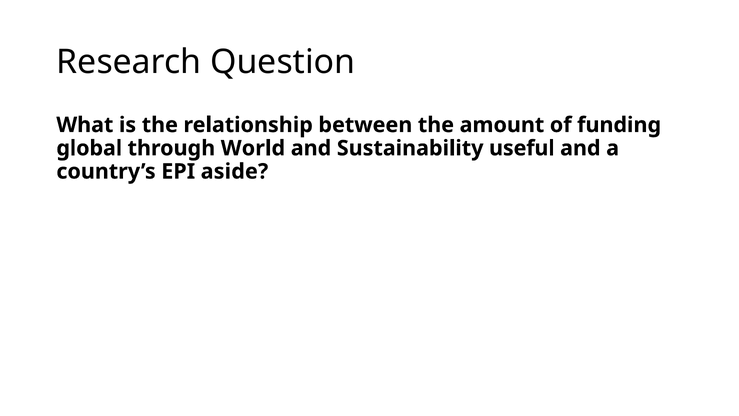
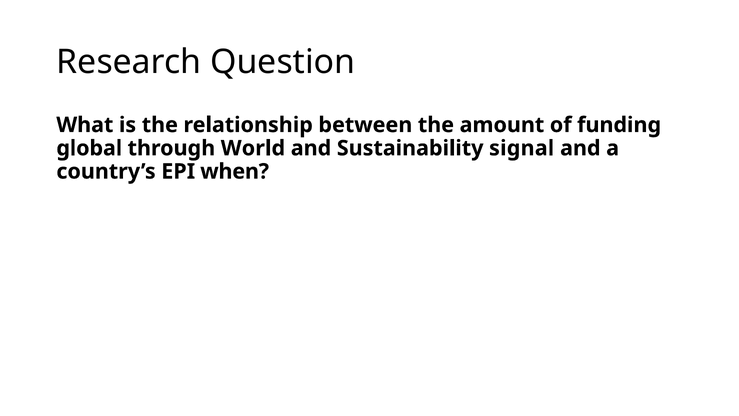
useful: useful -> signal (522, 148)
aside: aside -> when (235, 171)
